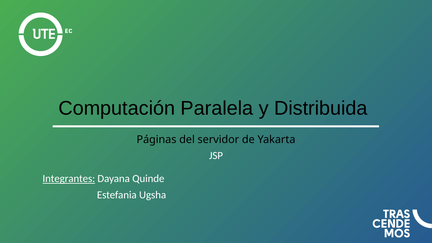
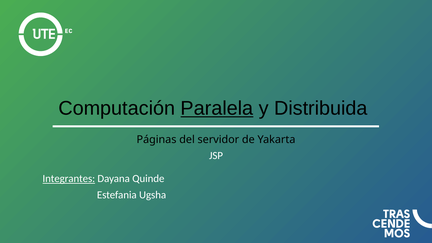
Paralela underline: none -> present (217, 108)
